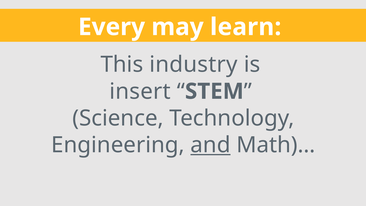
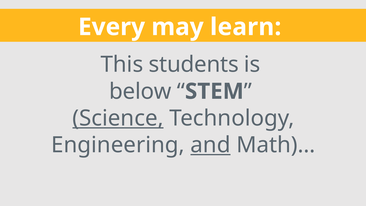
industry: industry -> students (194, 64)
insert: insert -> below (140, 91)
Science underline: none -> present (118, 118)
